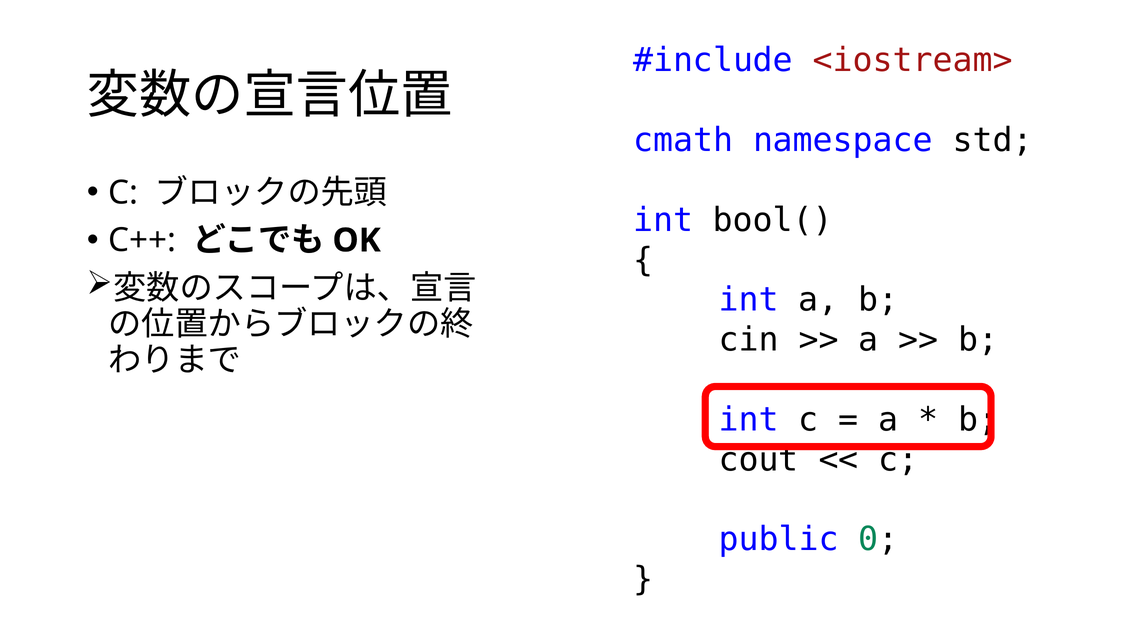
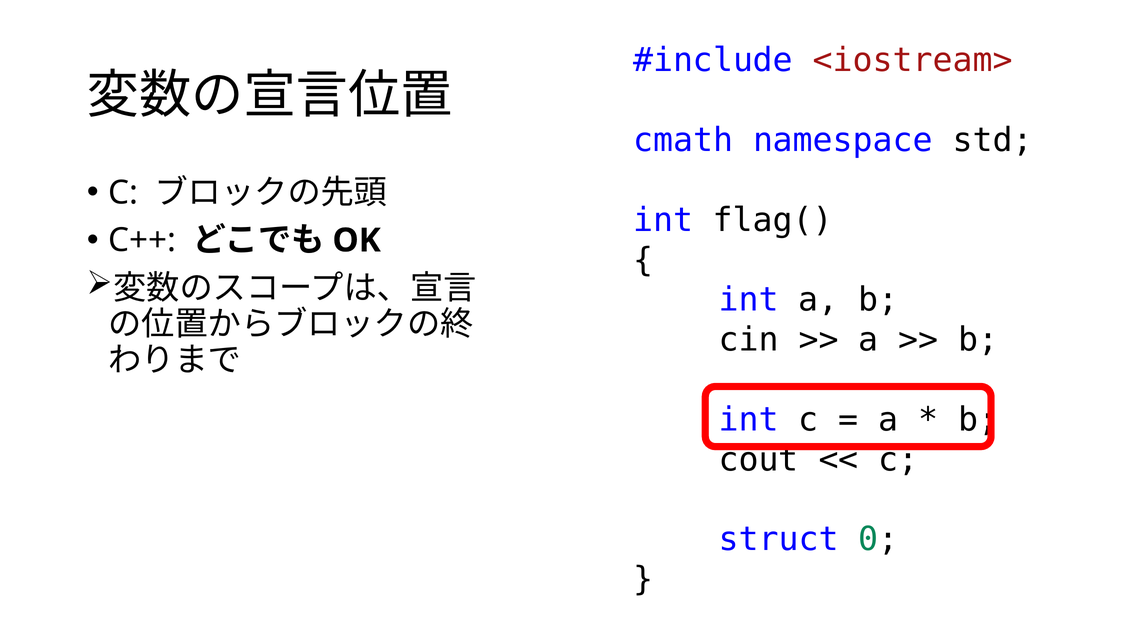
bool(: bool( -> flag( (773, 220)
public: public -> struct (779, 540)
